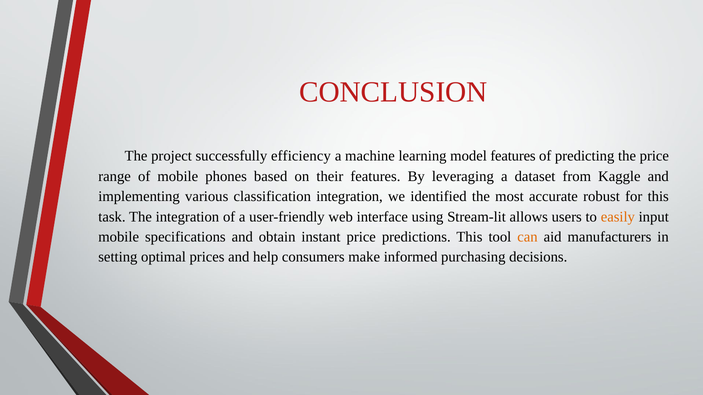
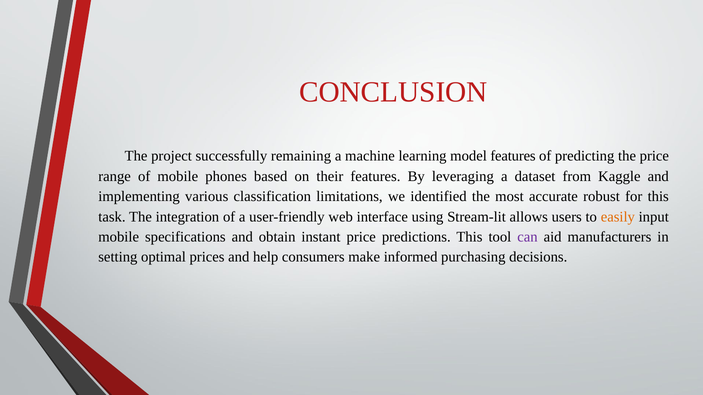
efficiency: efficiency -> remaining (301, 156)
classification integration: integration -> limitations (349, 197)
can colour: orange -> purple (527, 237)
